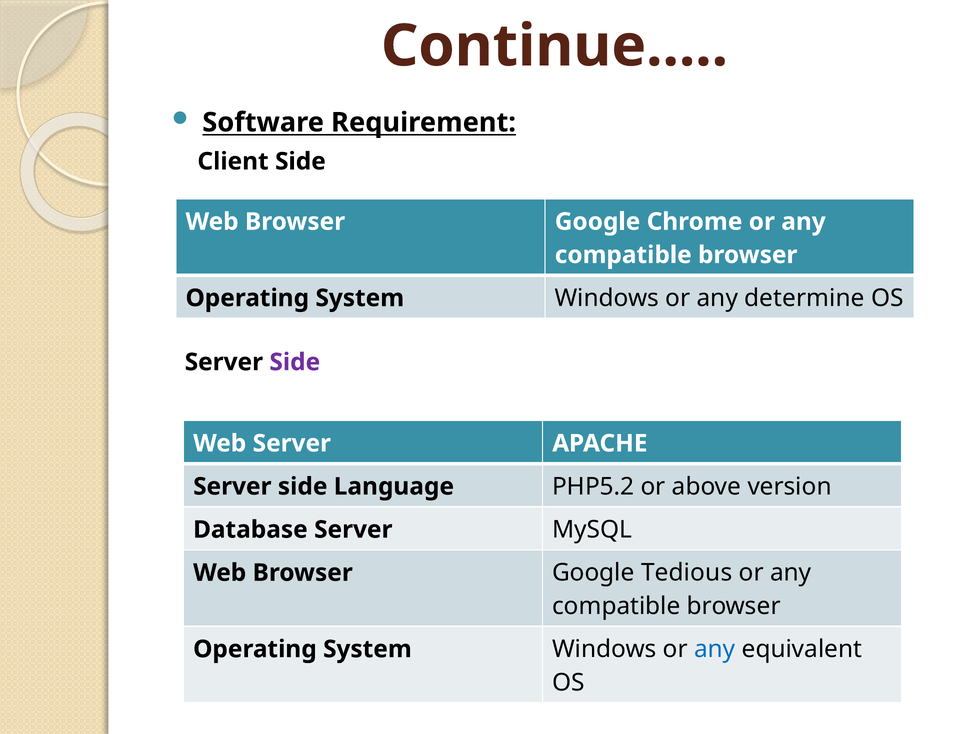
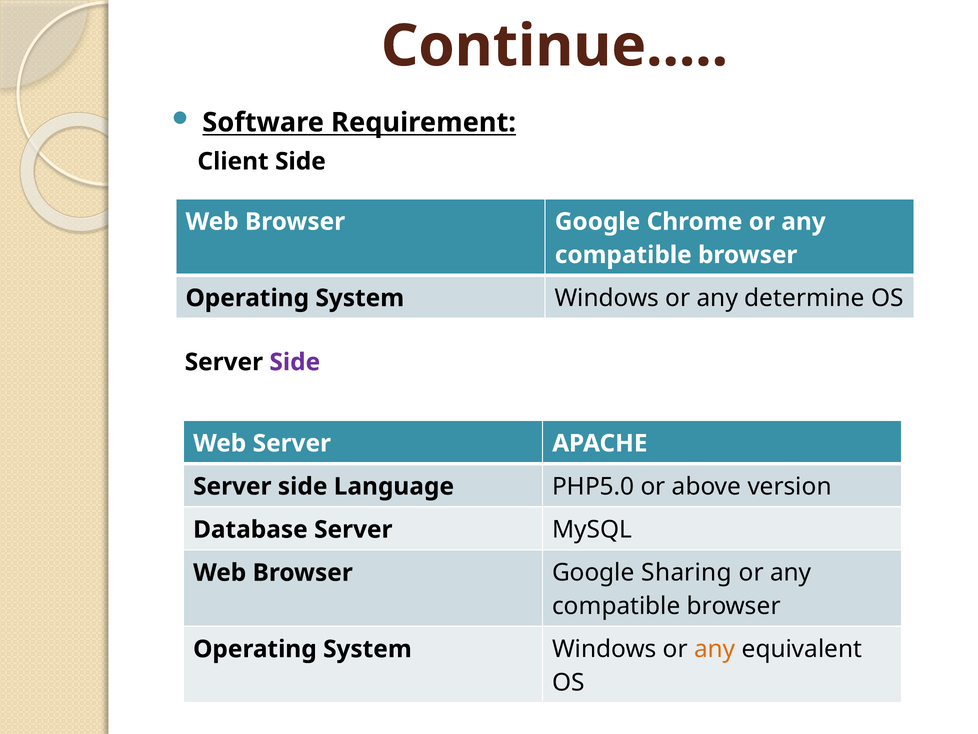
PHP5.2: PHP5.2 -> PHP5.0 (593, 486)
Tedious: Tedious -> Sharing (687, 572)
any colour: blue -> orange (715, 649)
